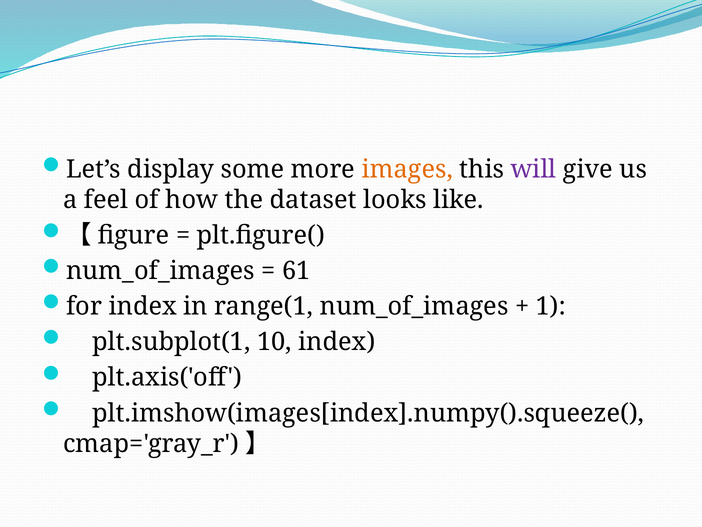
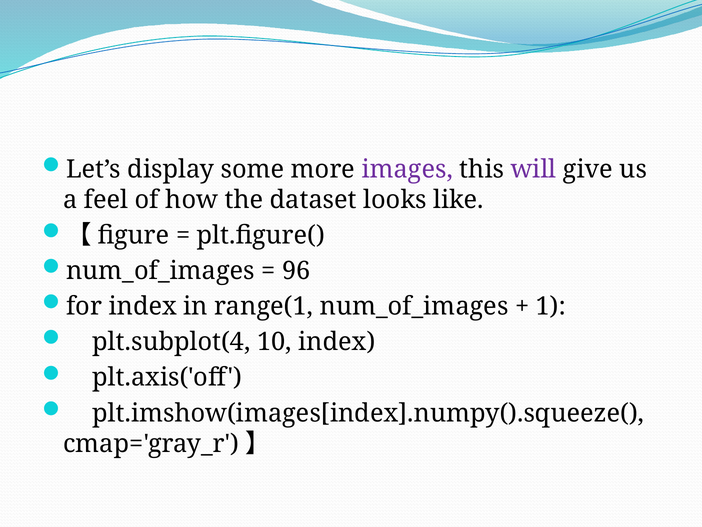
images colour: orange -> purple (407, 169)
61: 61 -> 96 (296, 271)
plt.subplot(1: plt.subplot(1 -> plt.subplot(4 (171, 342)
